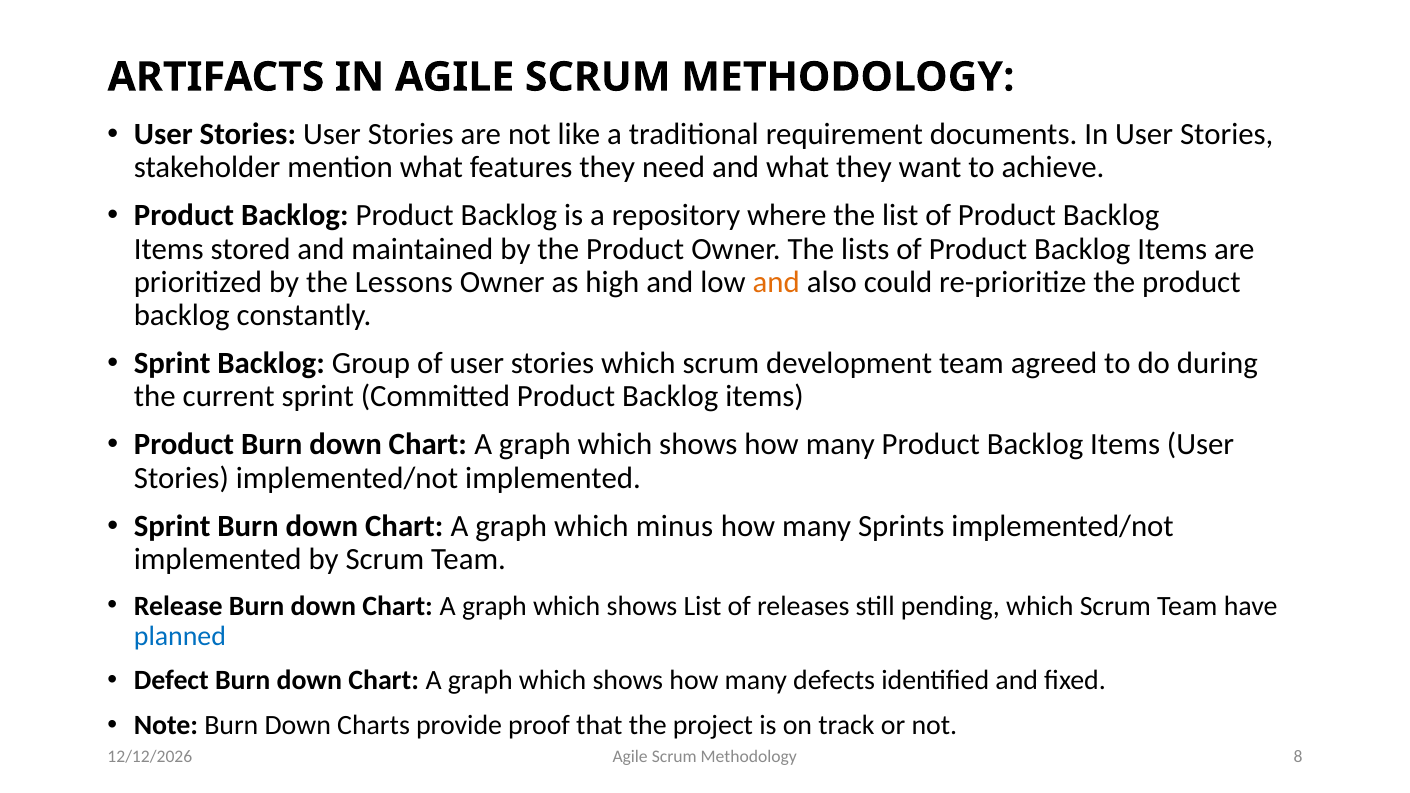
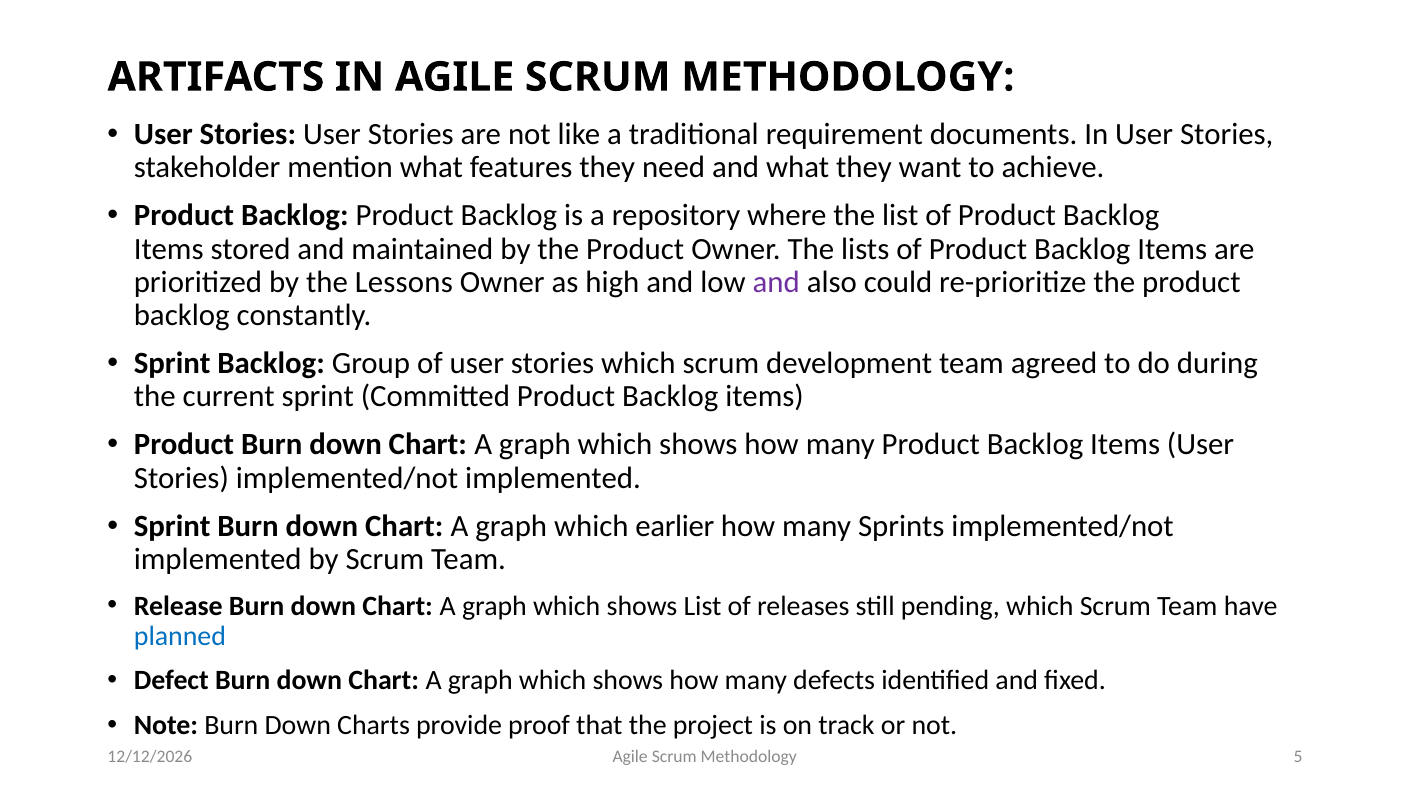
and colour: orange -> purple (776, 282)
minus: minus -> earlier (675, 526)
8: 8 -> 5 (1298, 757)
